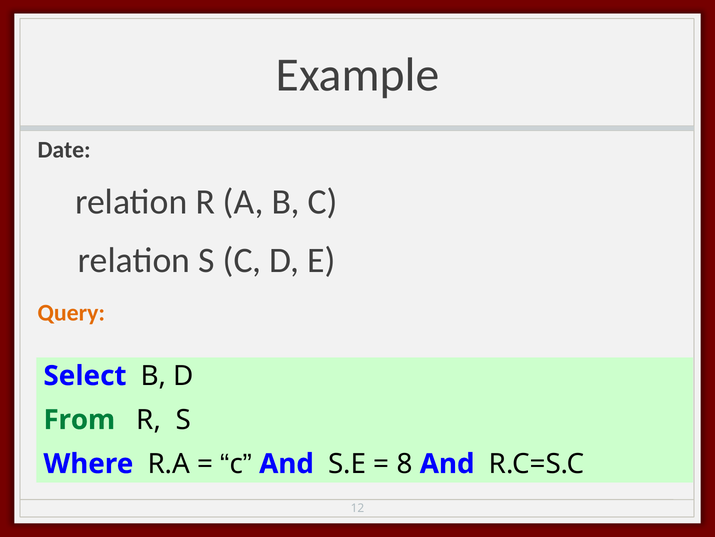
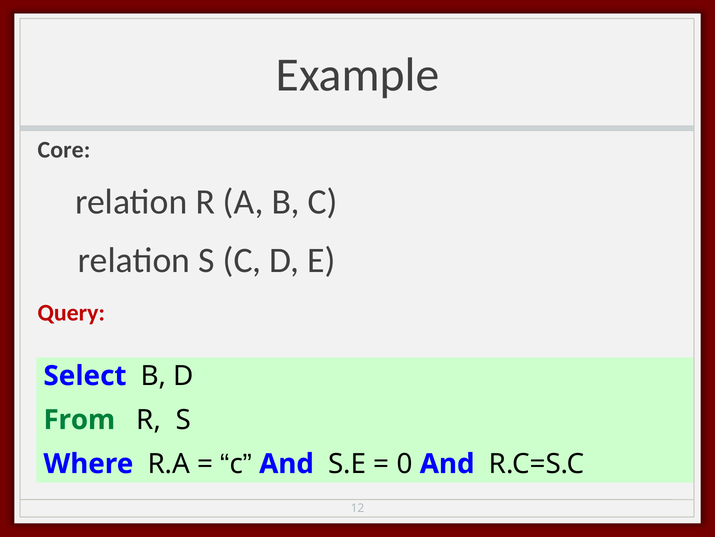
Date: Date -> Core (64, 150)
Query colour: orange -> red (71, 312)
8: 8 -> 0 (405, 463)
